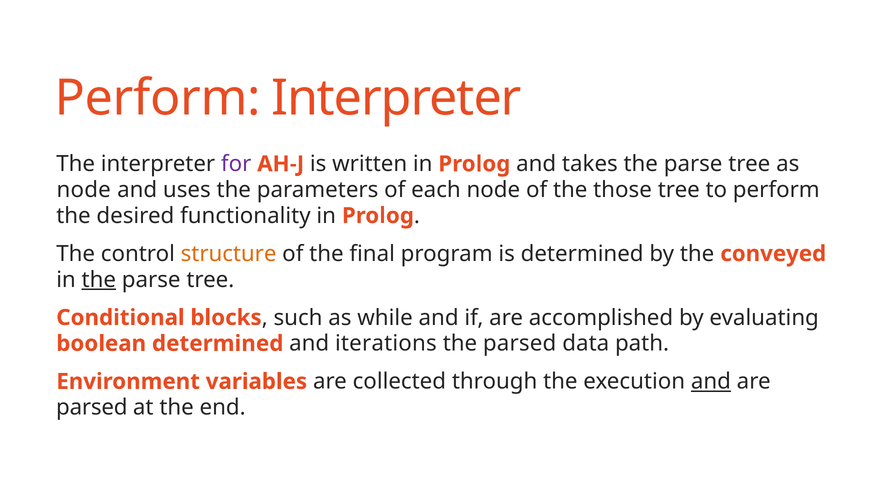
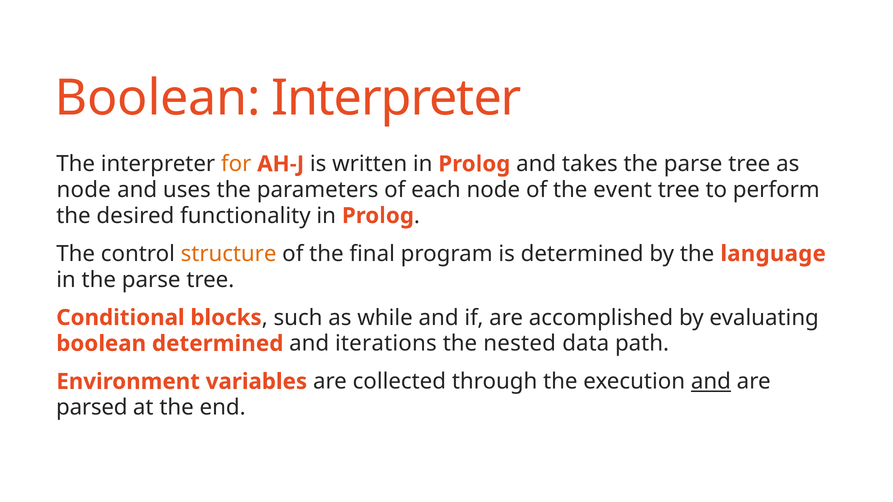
Perform: Perform -> Boolean (158, 98)
for colour: purple -> orange (236, 164)
those: those -> event (623, 190)
conveyed: conveyed -> language (773, 254)
the underline: present -> none (99, 280)
the parsed: parsed -> nested (520, 344)
